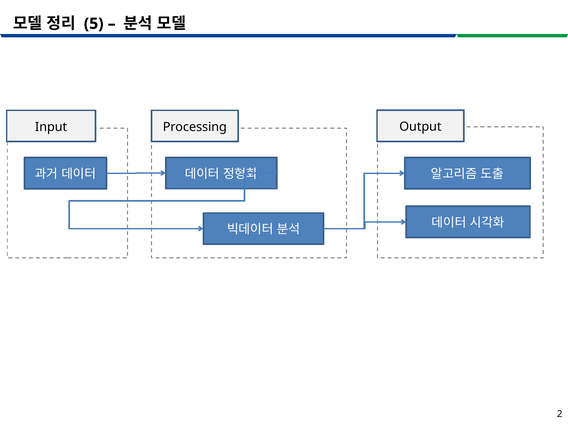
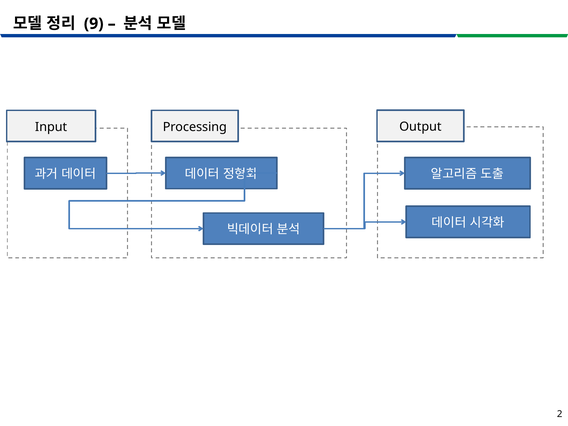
5: 5 -> 9 (94, 24)
